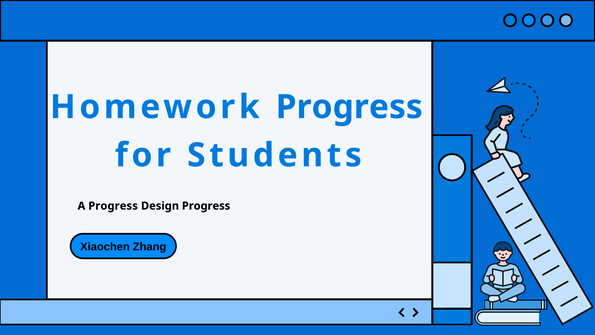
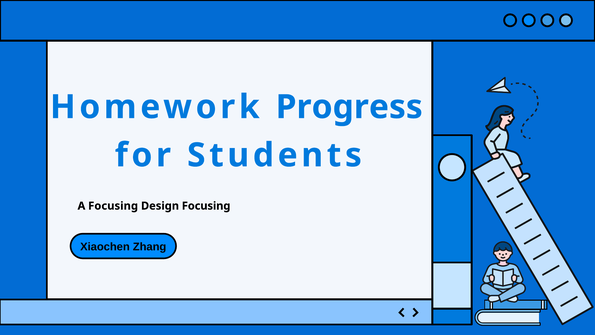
A Progress: Progress -> Focusing (113, 206)
Design Progress: Progress -> Focusing (206, 206)
